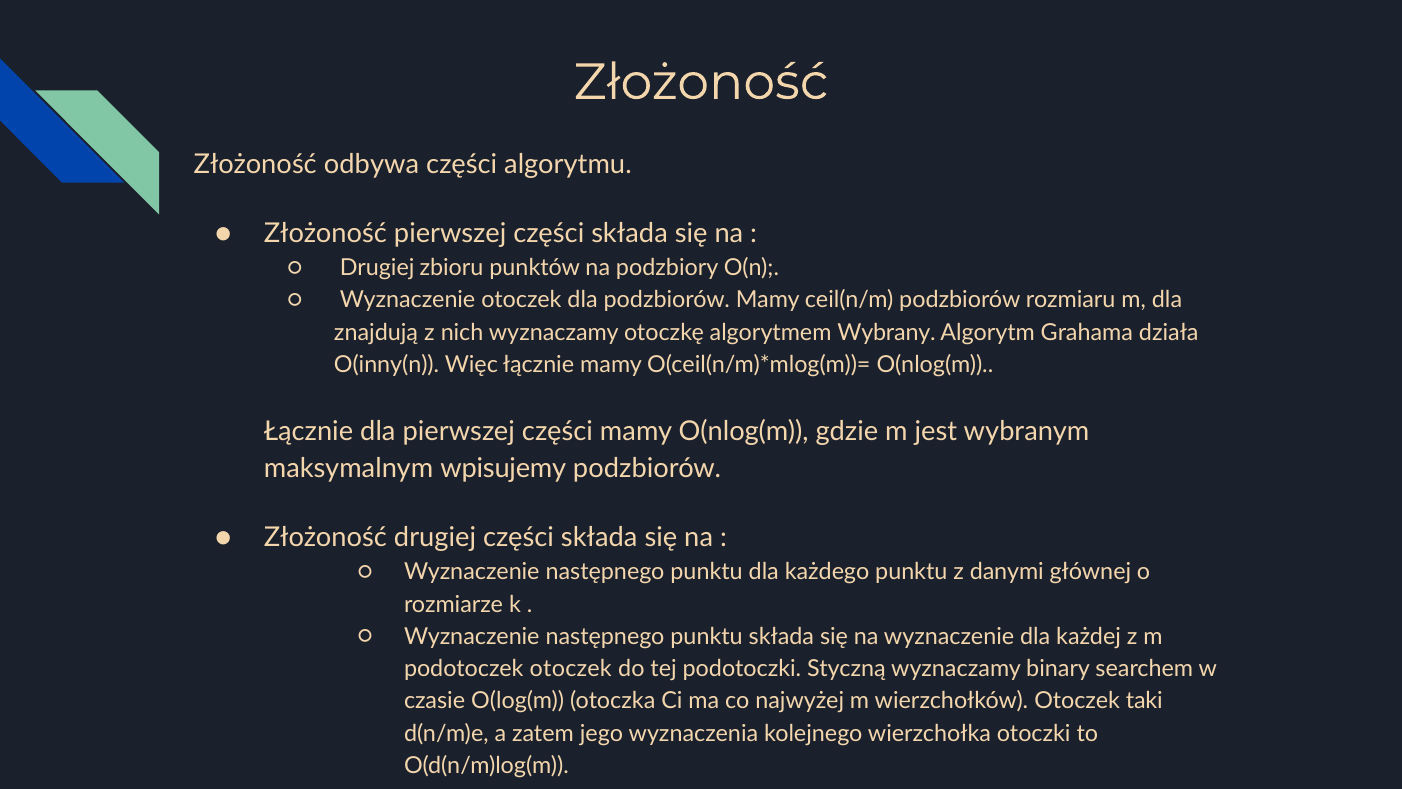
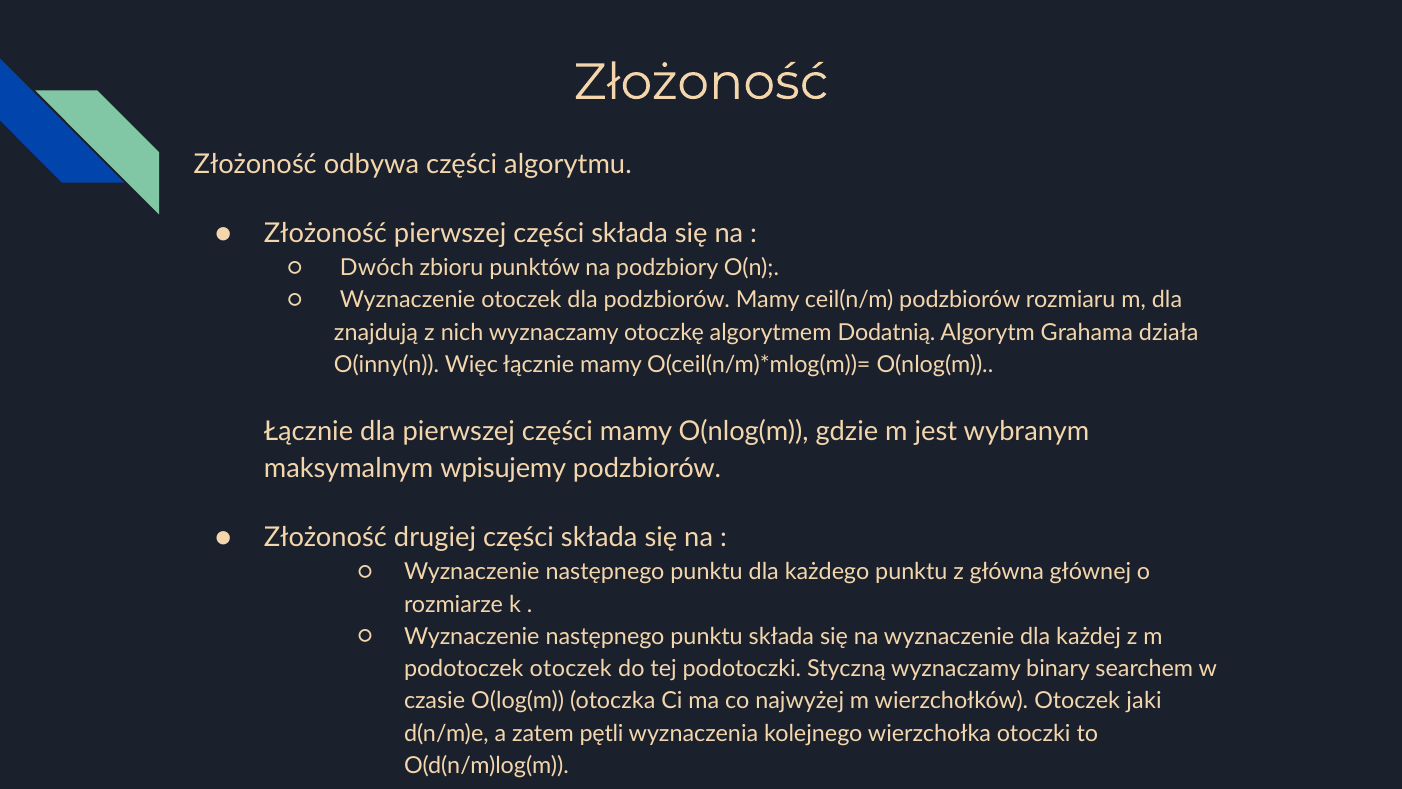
Drugiej: Drugiej -> Dwóch (377, 268)
Wybrany: Wybrany -> Dodatnią (886, 332)
danymi: danymi -> główna (1007, 572)
taki: taki -> jaki (1144, 701)
jego: jego -> pętli (602, 733)
